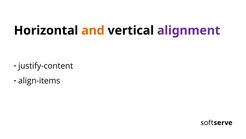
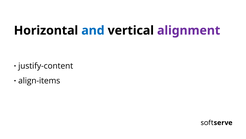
and colour: orange -> blue (93, 30)
